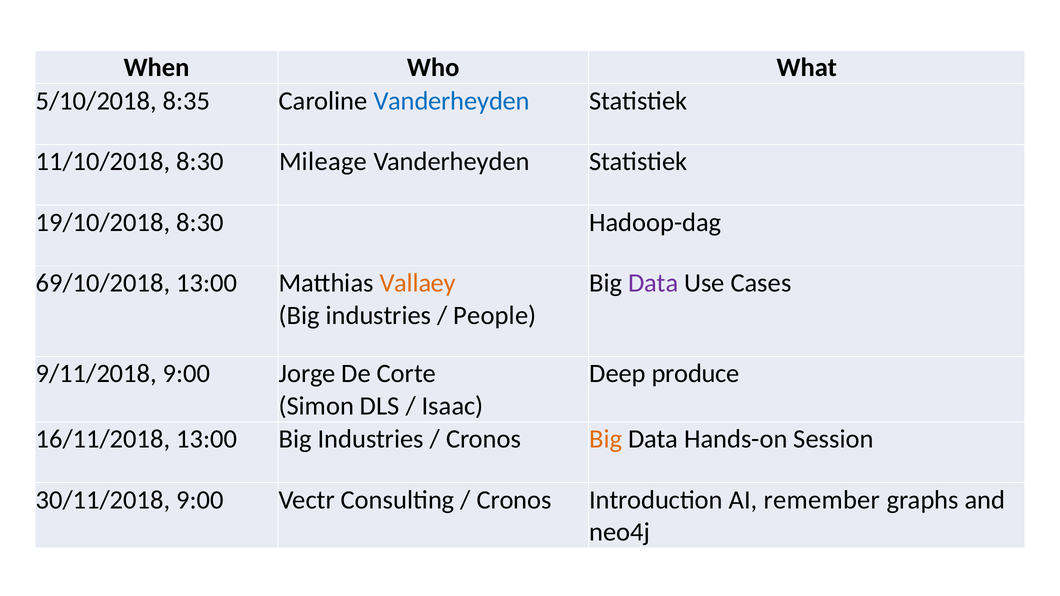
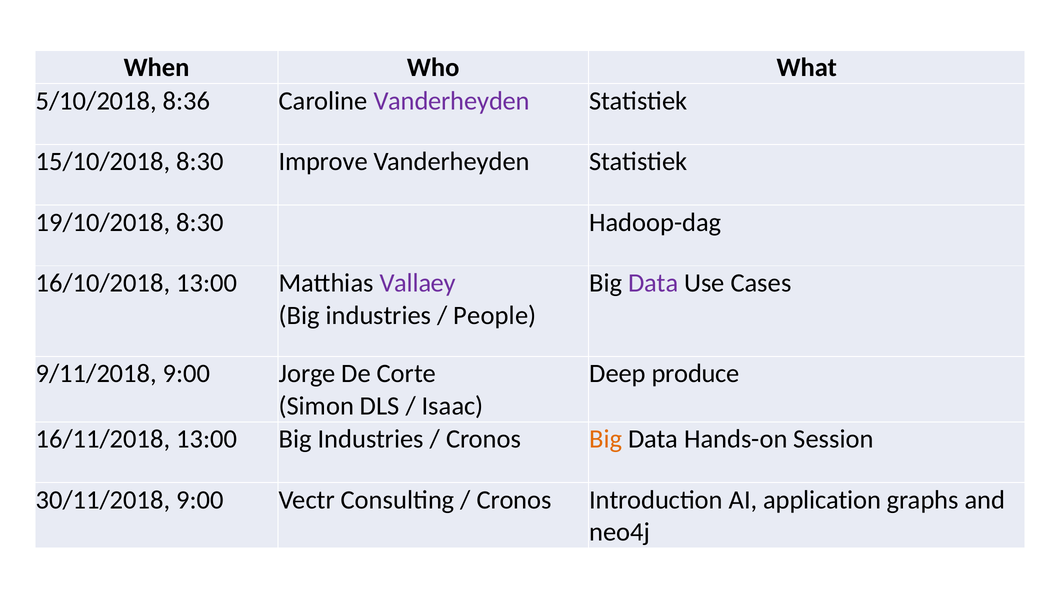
8:35: 8:35 -> 8:36 (186, 101)
Vanderheyden colour: blue -> purple (452, 101)
11/10/2018: 11/10/2018 -> 15/10/2018 (103, 162)
Mileage: Mileage -> Improve (323, 162)
69/10/2018: 69/10/2018 -> 16/10/2018 (103, 283)
Vallaey colour: orange -> purple (418, 283)
remember: remember -> application (822, 500)
